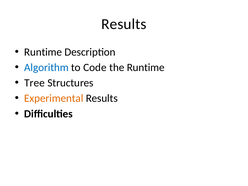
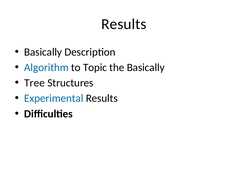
Runtime: Runtime -> Basically (43, 52)
Code: Code -> Topic (95, 67)
the Runtime: Runtime -> Basically (146, 67)
Experimental colour: orange -> blue (54, 98)
